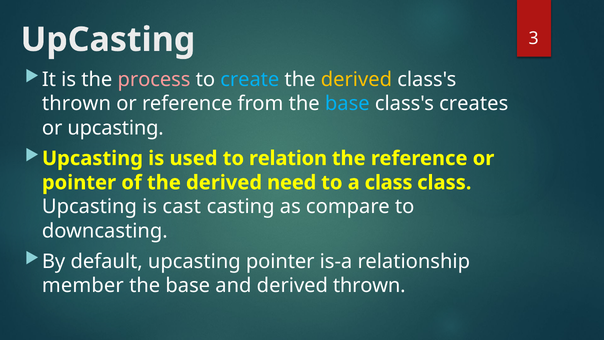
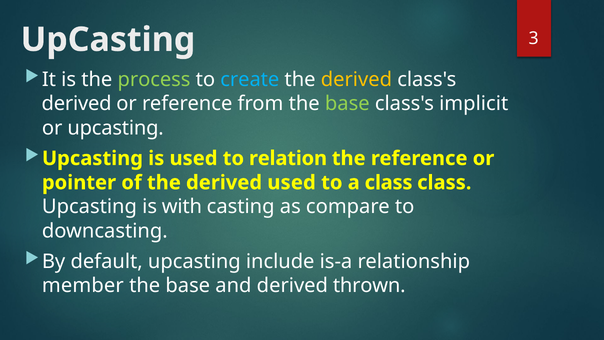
process colour: pink -> light green (154, 79)
thrown: thrown -> derived (77, 104)
base colour: light blue -> light green (347, 104)
creates: creates -> implicit (474, 104)
derived need: need -> used (292, 182)
cast: cast -> with (182, 207)
upcasting pointer: pointer -> include (280, 261)
